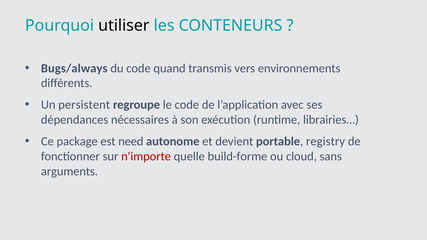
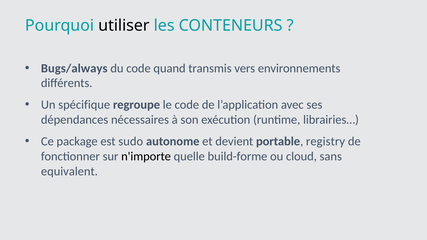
persistent: persistent -> spécifique (84, 105)
need: need -> sudo (131, 141)
n'importe colour: red -> black (146, 156)
arguments: arguments -> equivalent (69, 171)
